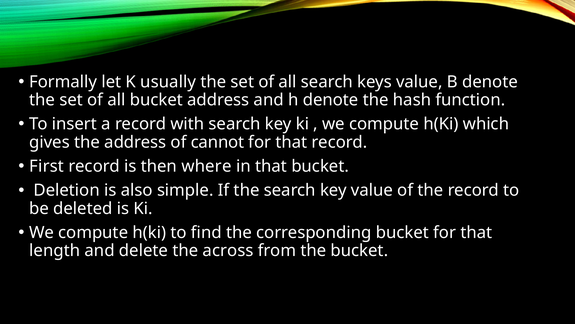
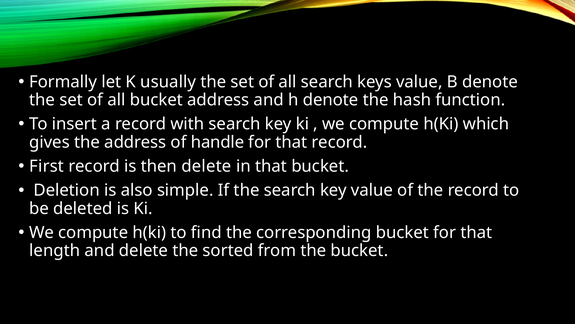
cannot: cannot -> handle (218, 142)
then where: where -> delete (206, 166)
across: across -> sorted (228, 250)
